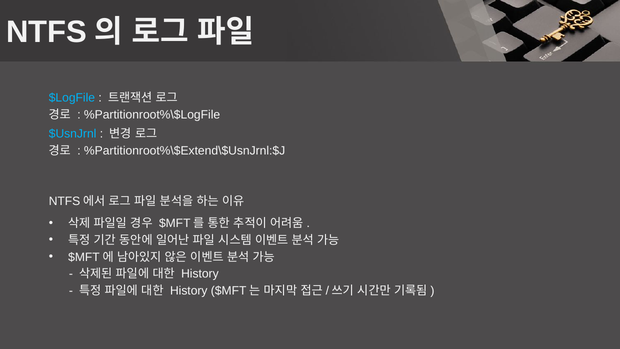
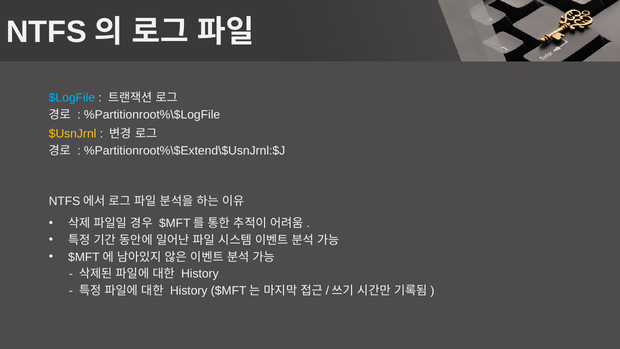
$UsnJrnl colour: light blue -> yellow (73, 134)
